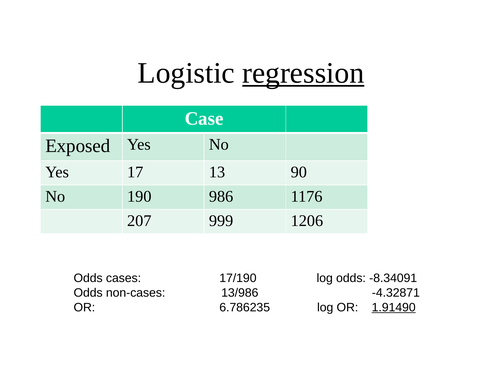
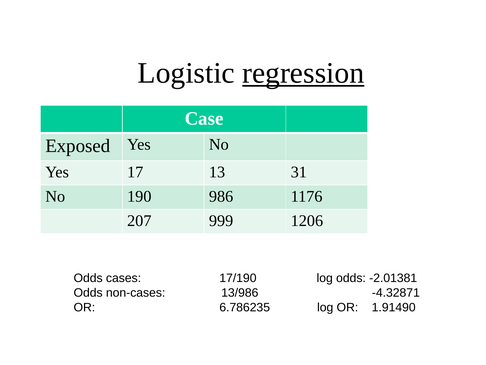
90: 90 -> 31 (299, 172)
-8.34091: -8.34091 -> -2.01381 (393, 278)
1.91490 underline: present -> none (394, 307)
